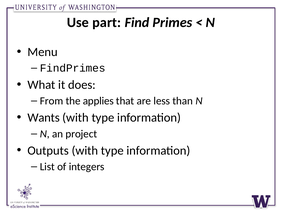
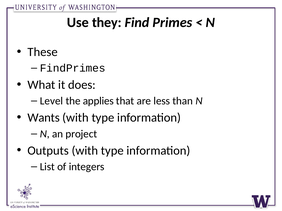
part: part -> they (107, 23)
Menu: Menu -> These (43, 52)
From: From -> Level (51, 101)
